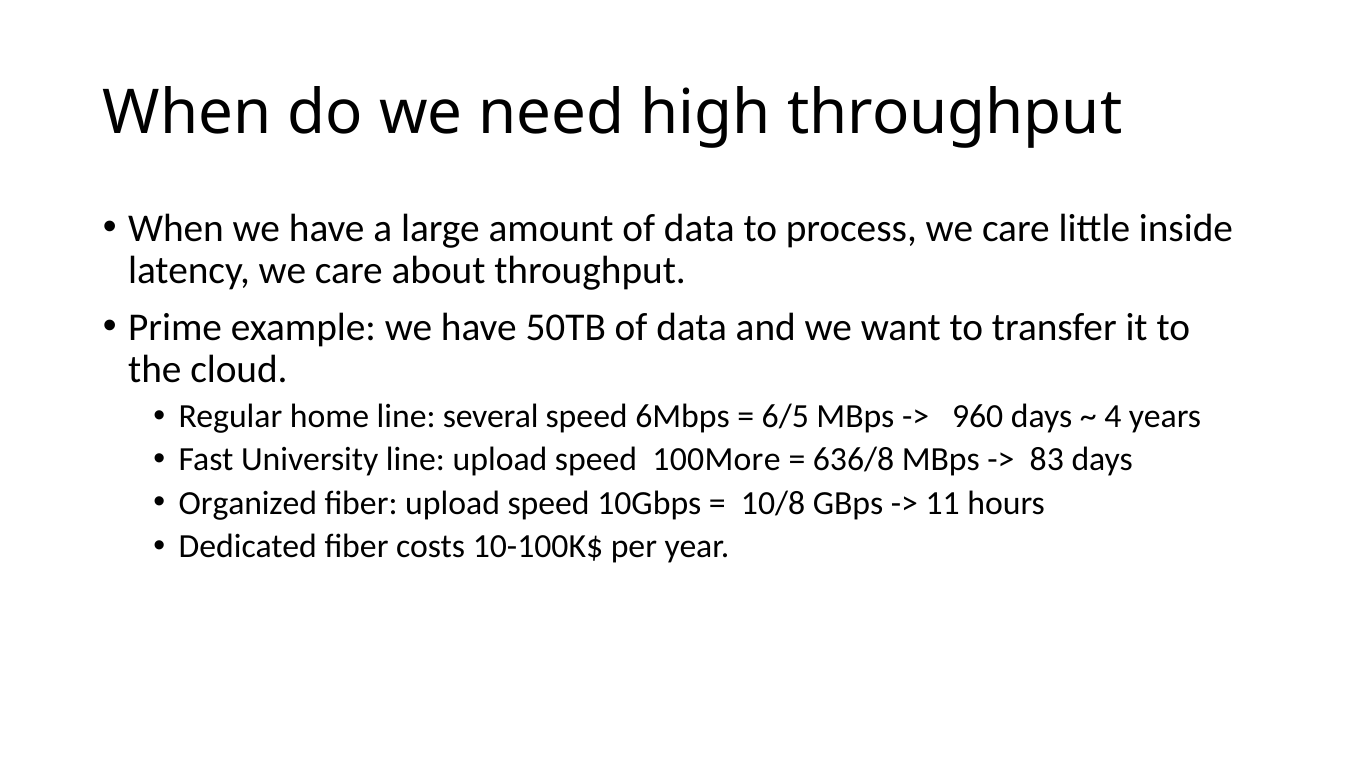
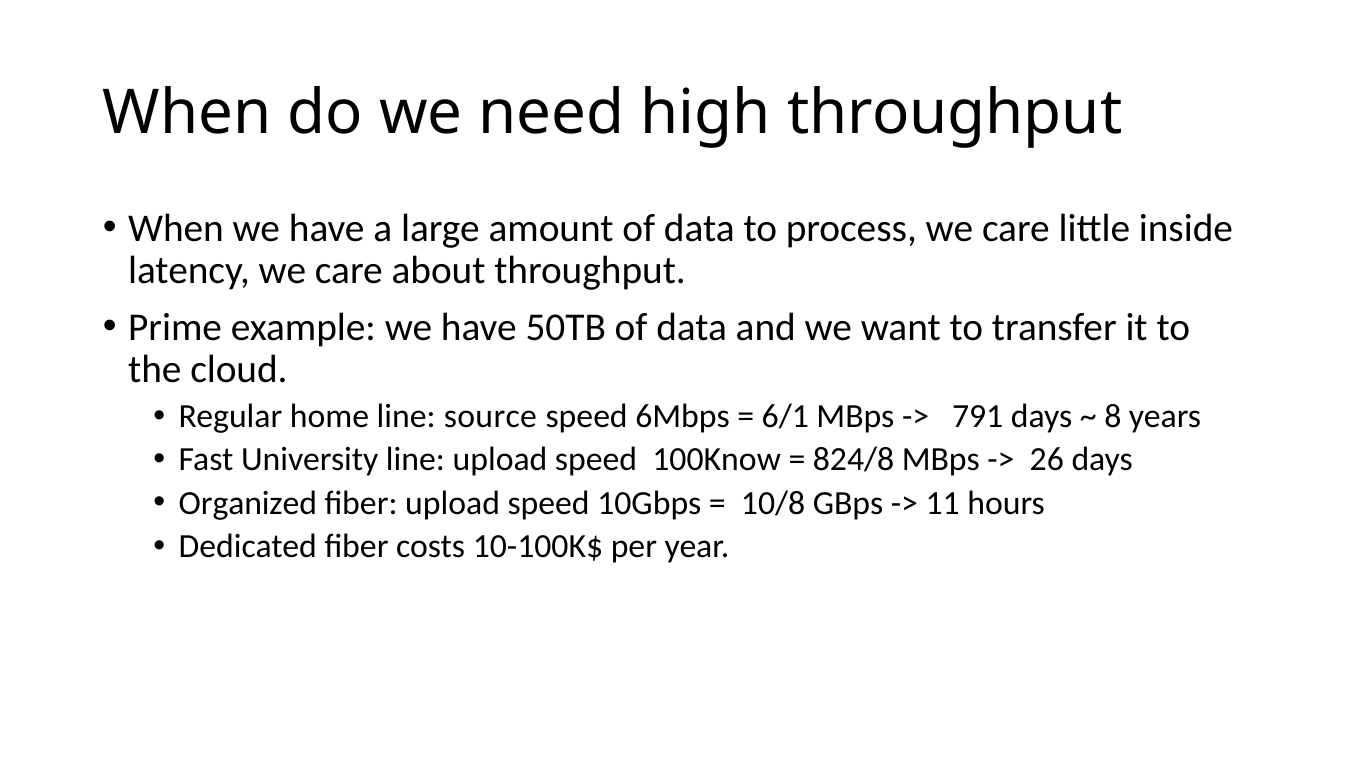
several: several -> source (490, 416)
6/5: 6/5 -> 6/1 (785, 416)
960: 960 -> 791 (978, 416)
4: 4 -> 8 (1113, 416)
100More: 100More -> 100Know (717, 460)
636/8: 636/8 -> 824/8 (854, 460)
83: 83 -> 26 (1047, 460)
